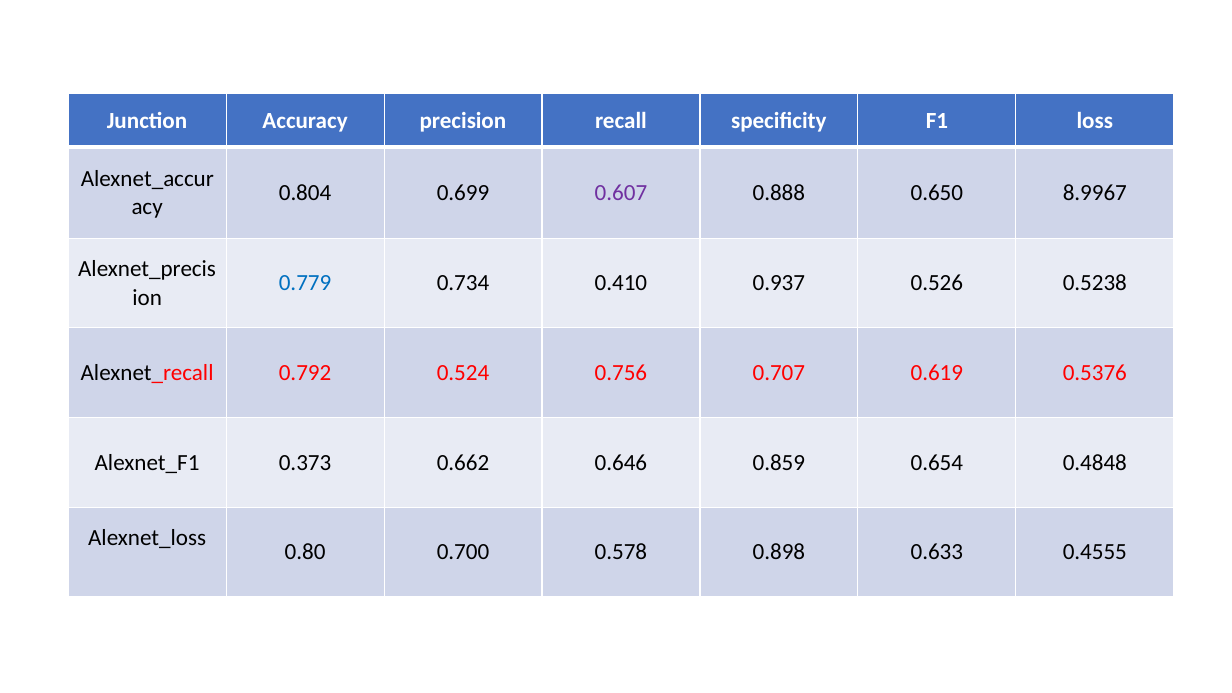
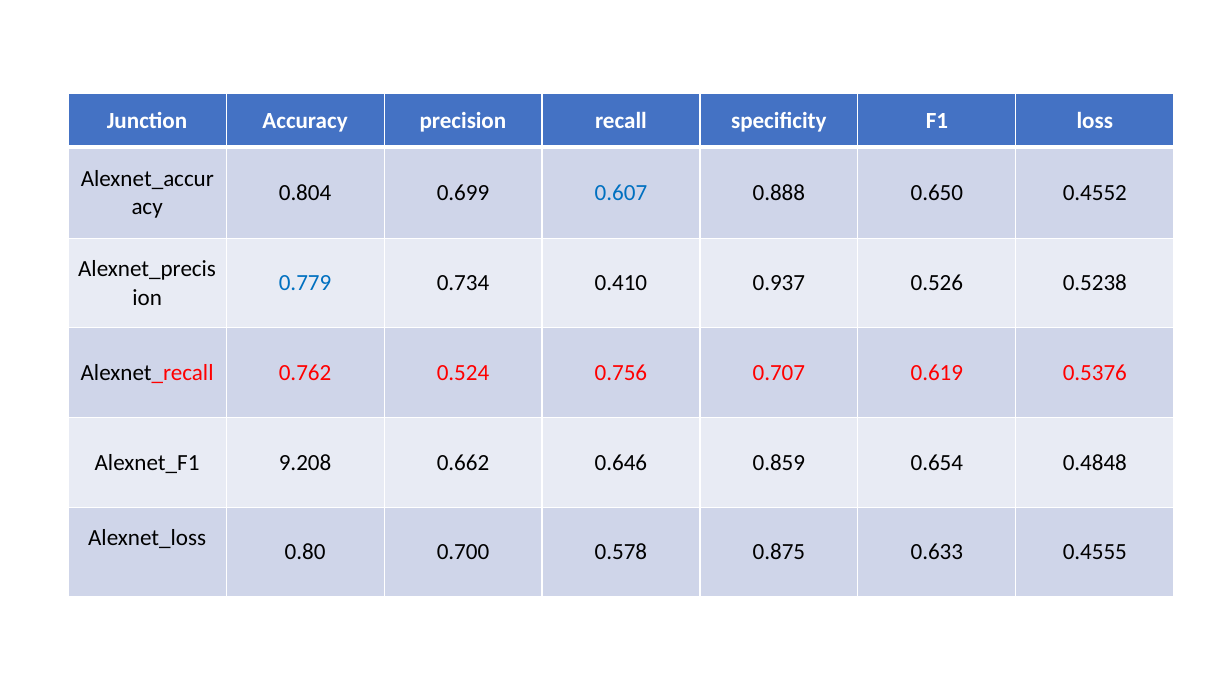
0.607 colour: purple -> blue (621, 193)
8.9967: 8.9967 -> 0.4552 (1095, 193)
0.792: 0.792 -> 0.762 (305, 373)
0.373: 0.373 -> 9.208 (305, 463)
0.898: 0.898 -> 0.875 (779, 552)
